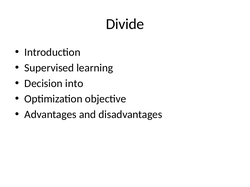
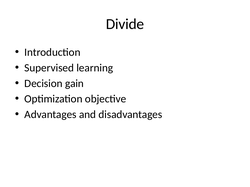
into: into -> gain (74, 84)
